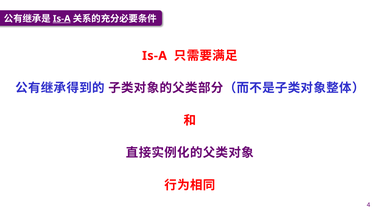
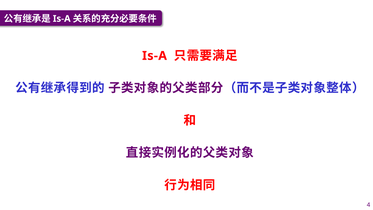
Is-A underline: present -> none (62, 19)
